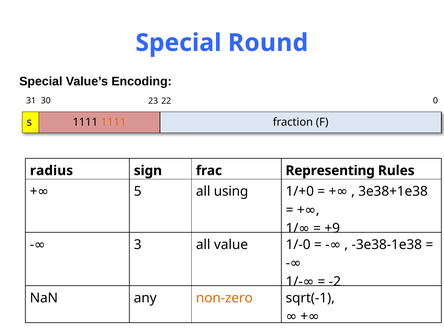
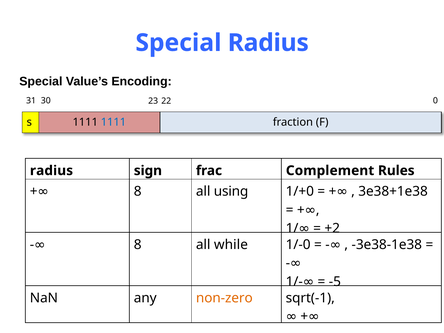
Special Round: Round -> Radius (268, 43)
1111 colour: orange -> blue (114, 122)
Representing: Representing -> Complement (330, 171)
5: 5 -> 8 (138, 191)
+9: +9 -> +2 (332, 228)
3: 3 -> 8 (138, 245)
value: value -> while (231, 245)
-2: -2 -> -5 (335, 282)
